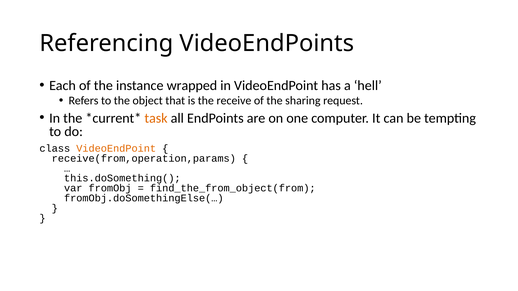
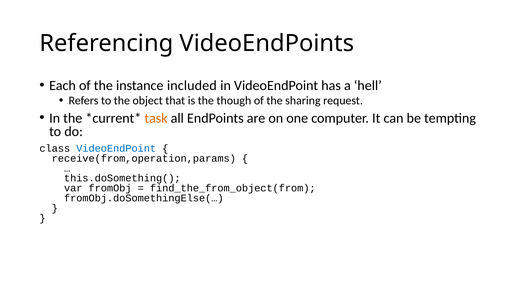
wrapped: wrapped -> included (192, 86)
receive: receive -> though (234, 101)
VideoEndPoint colour: orange -> blue (116, 149)
